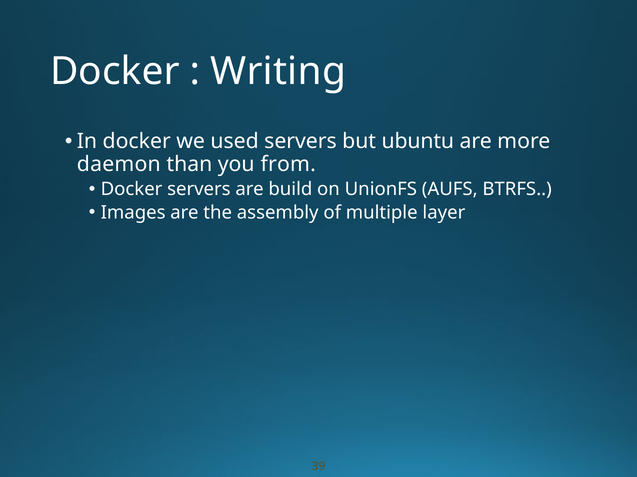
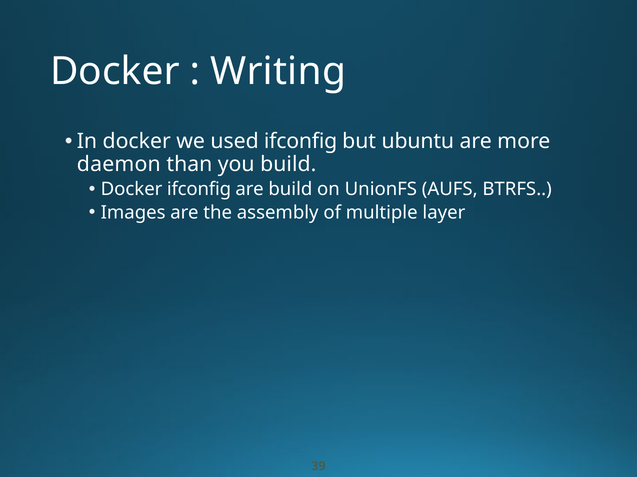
used servers: servers -> ifconfig (301, 142)
you from: from -> build (288, 165)
Docker servers: servers -> ifconfig (199, 189)
